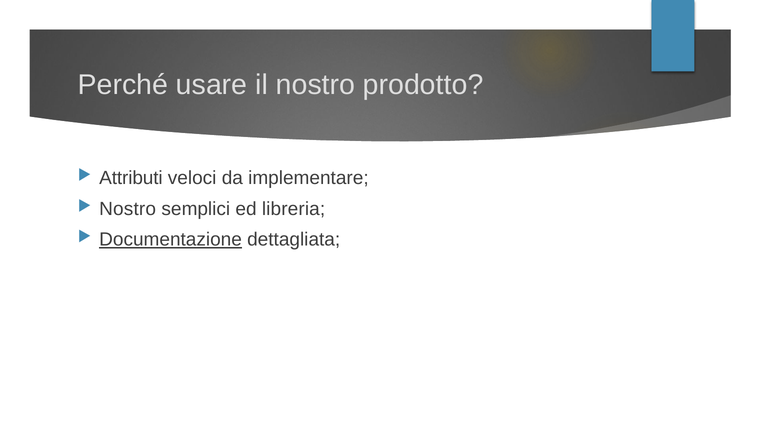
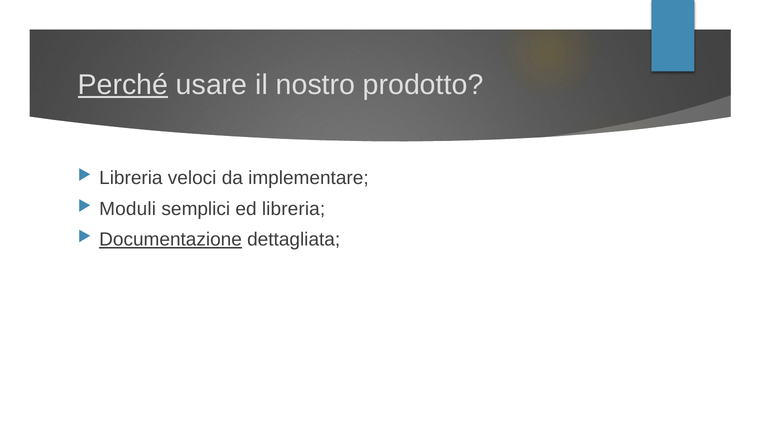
Perché underline: none -> present (123, 85)
Attributi: Attributi -> Libreria (131, 178)
Nostro: Nostro -> Moduli (128, 209)
